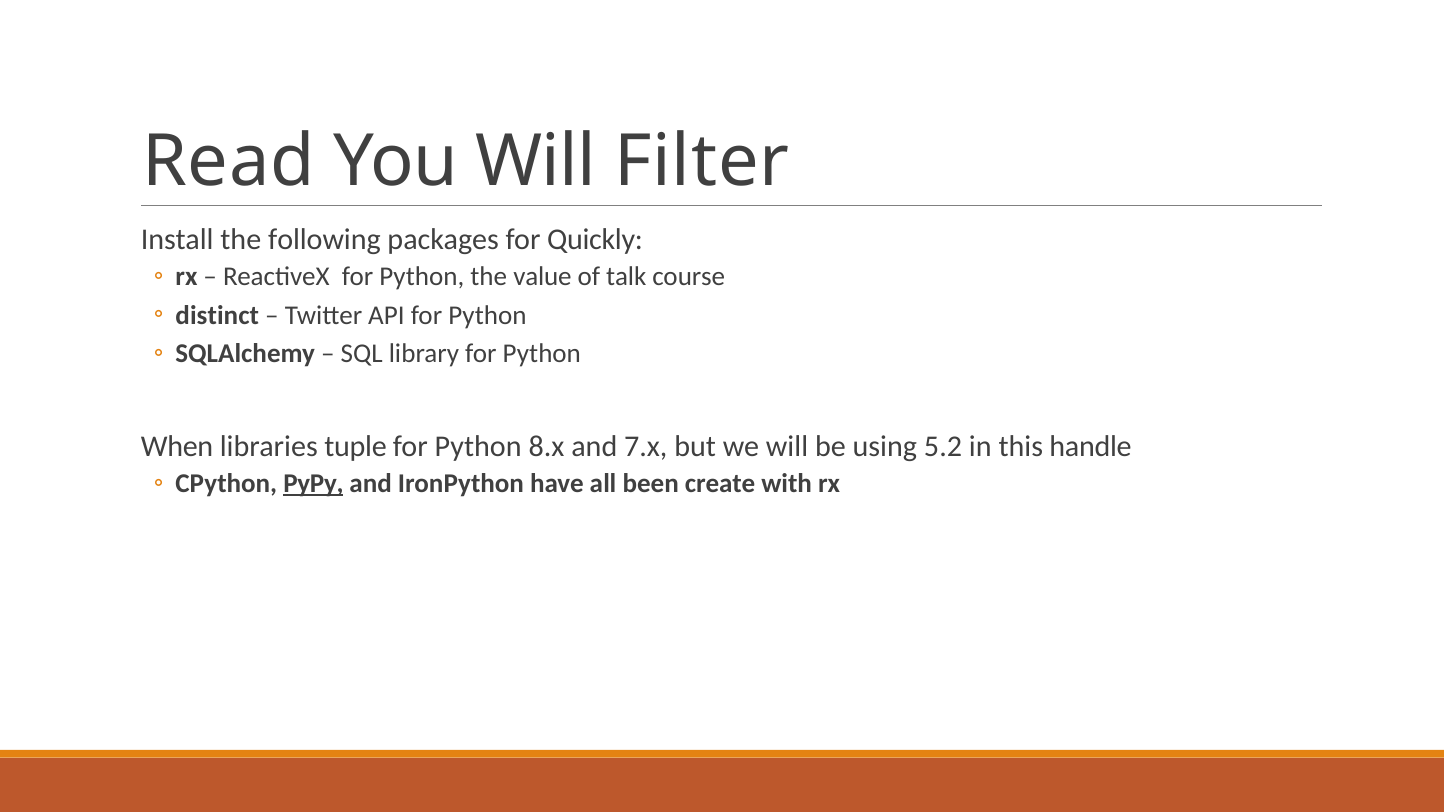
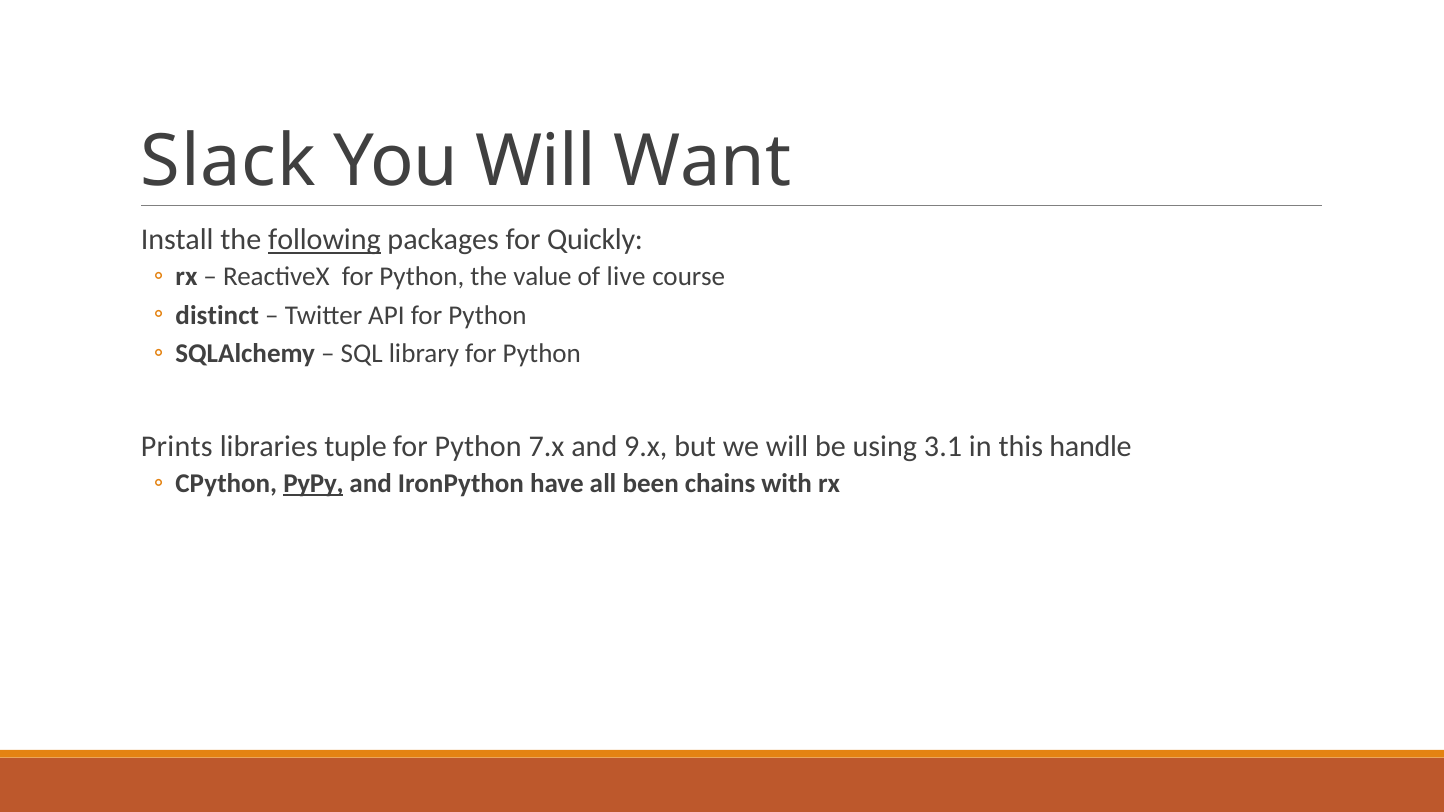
Read: Read -> Slack (228, 162)
Filter: Filter -> Want (702, 162)
following underline: none -> present (324, 240)
talk: talk -> live (626, 277)
When: When -> Prints (177, 447)
8.x: 8.x -> 7.x (547, 447)
7.x: 7.x -> 9.x (646, 447)
5.2: 5.2 -> 3.1 (943, 447)
create: create -> chains (720, 484)
